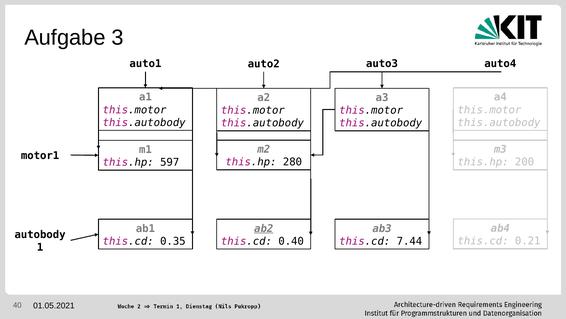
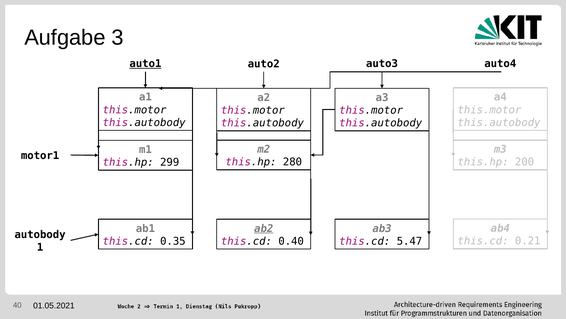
auto1 underline: none -> present (145, 64)
597: 597 -> 299 (170, 162)
7.44: 7.44 -> 5.47 (409, 241)
